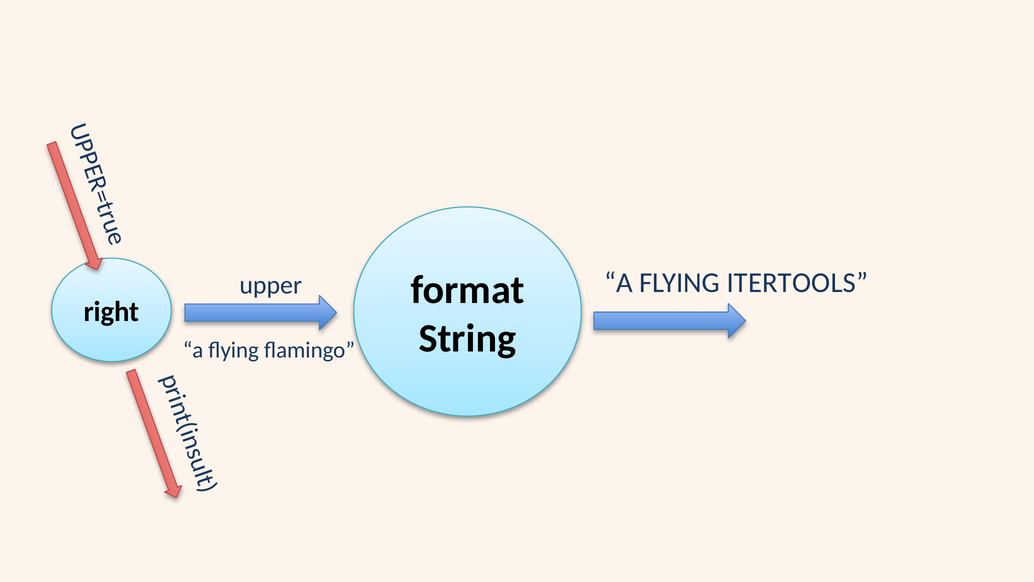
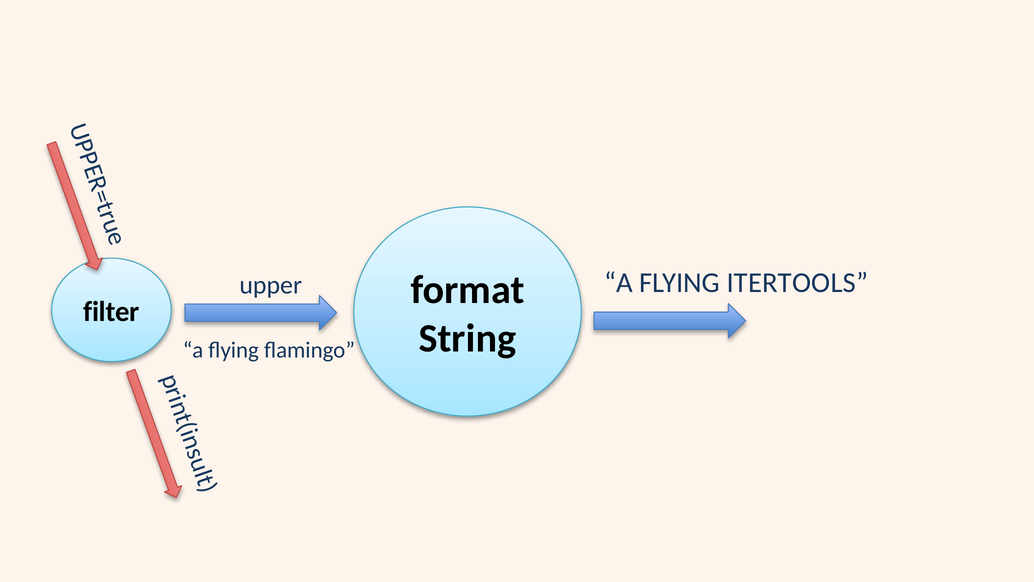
right: right -> filter (112, 312)
